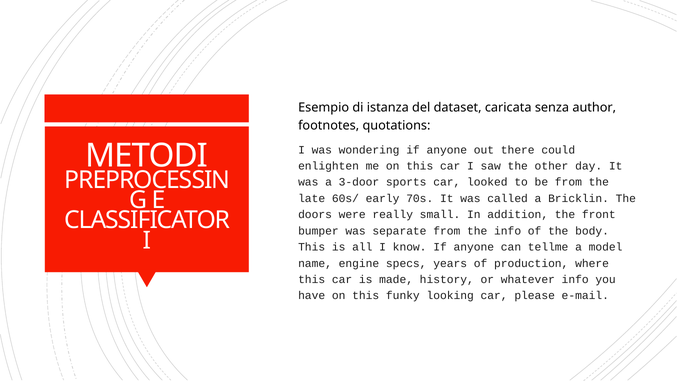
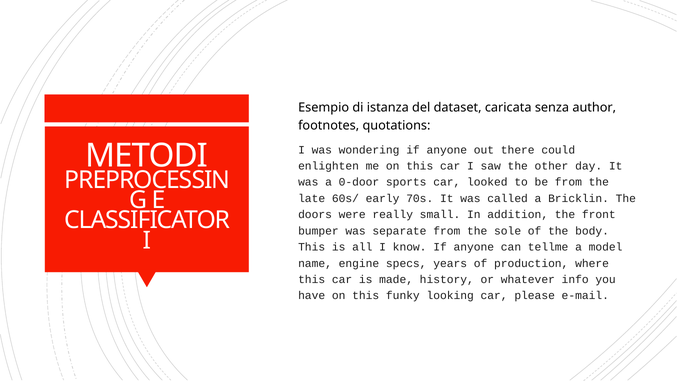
3-door: 3-door -> 0-door (359, 182)
the info: info -> sole (508, 231)
